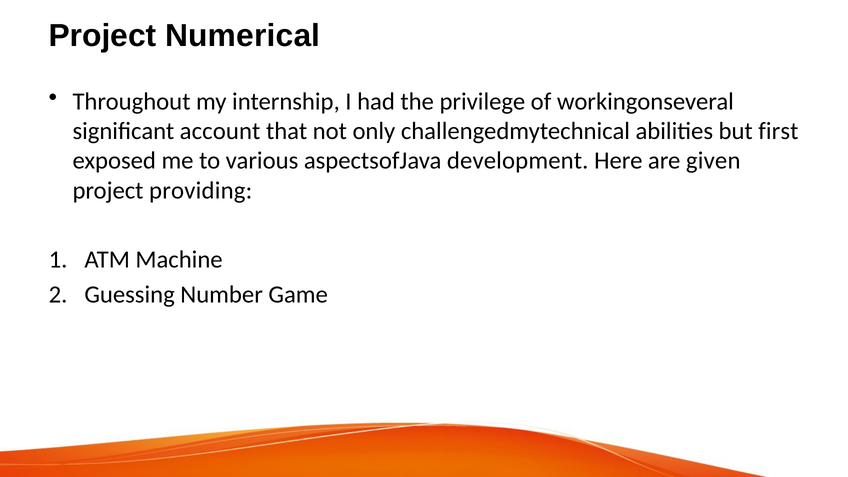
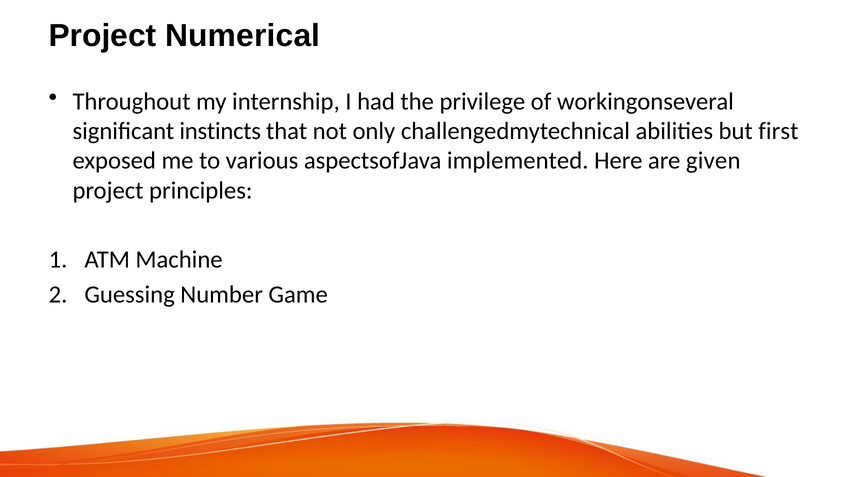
account: account -> instincts (220, 131)
development: development -> implemented (518, 161)
providing: providing -> principles (201, 190)
